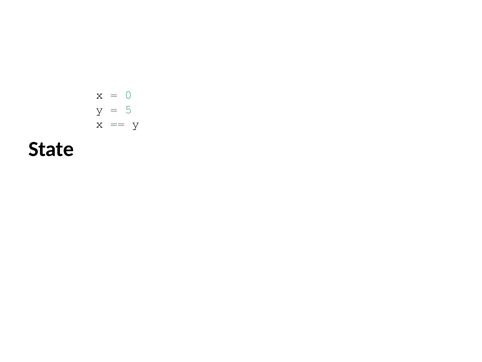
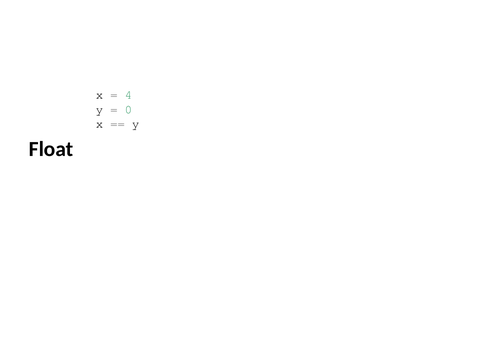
0: 0 -> 4 (128, 95)
5: 5 -> 0 (128, 109)
State: State -> Float (51, 149)
